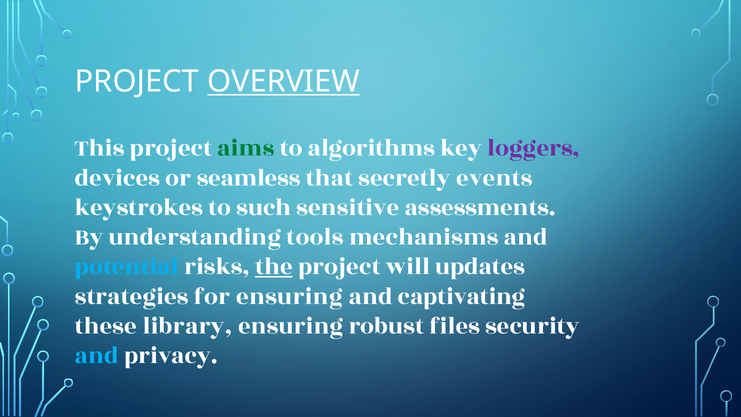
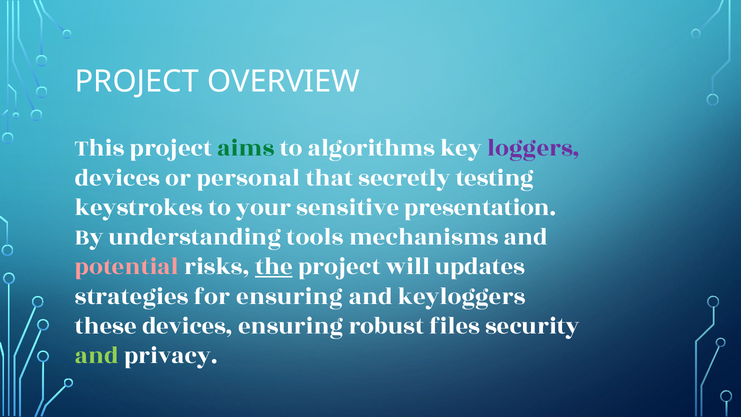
OVERVIEW underline: present -> none (284, 81)
seamless: seamless -> personal (248, 177)
events: events -> testing (495, 177)
such: such -> your (264, 207)
assessments: assessments -> presentation (480, 207)
potential colour: light blue -> pink (127, 266)
captivating: captivating -> keyloggers (462, 296)
these library: library -> devices (188, 326)
and colour: light blue -> light green (97, 355)
